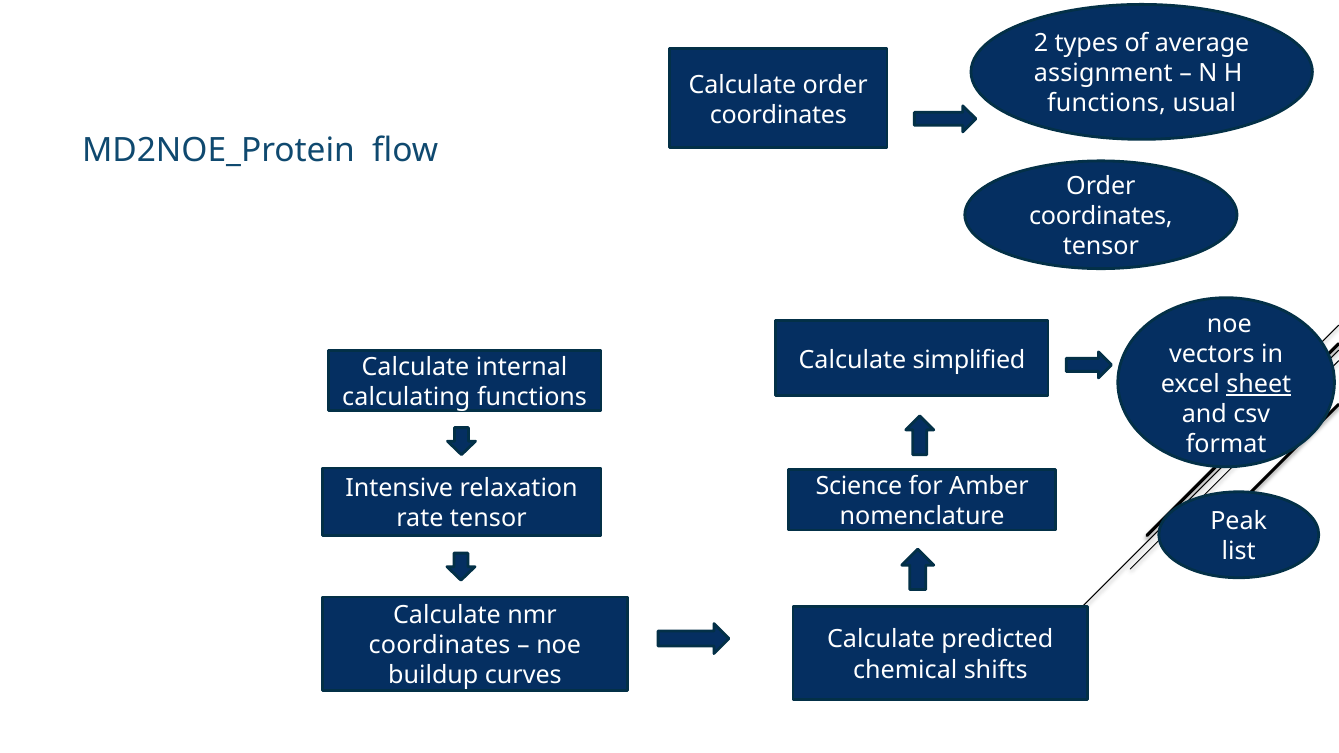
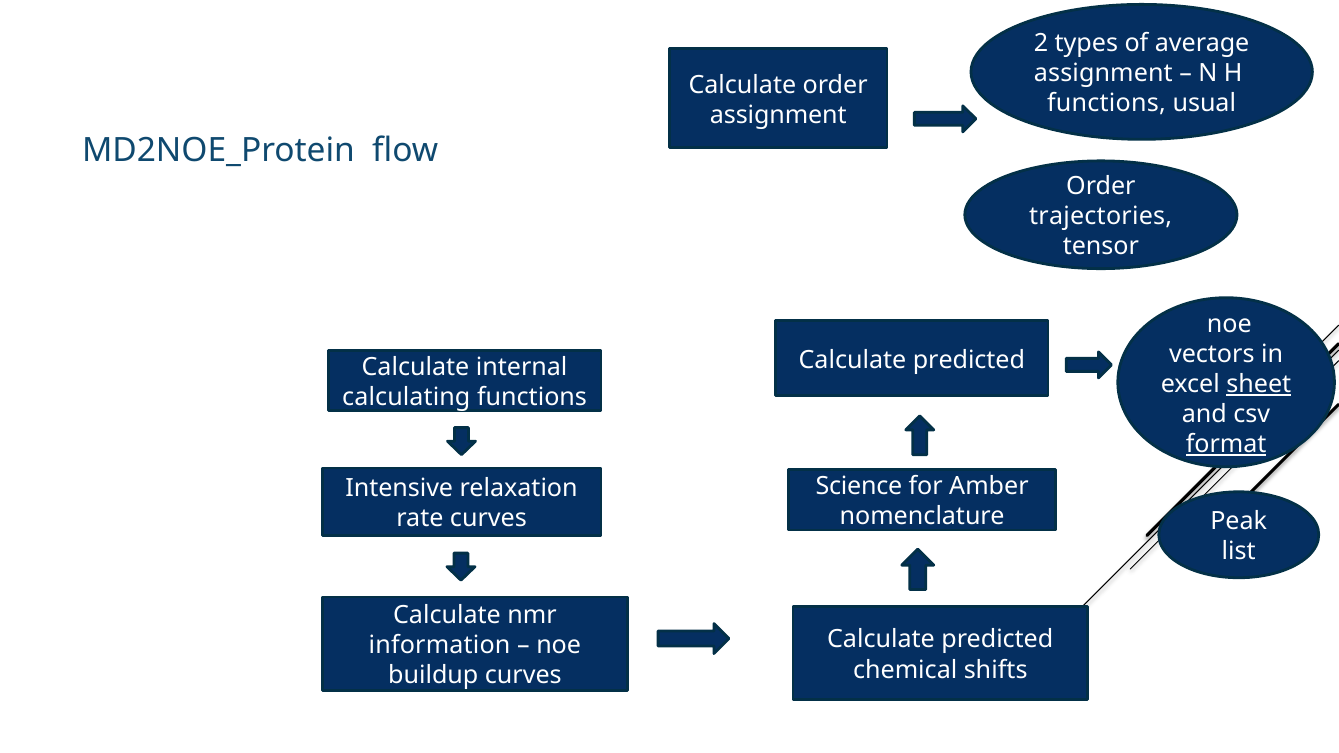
coordinates: coordinates -> assignment (778, 115)
coordinates: coordinates -> trajectories (1101, 217)
simplified: simplified -> predicted (969, 360)
format underline: none -> present (1226, 444)
rate tensor: tensor -> curves (488, 519)
coordinates: coordinates -> information (440, 645)
